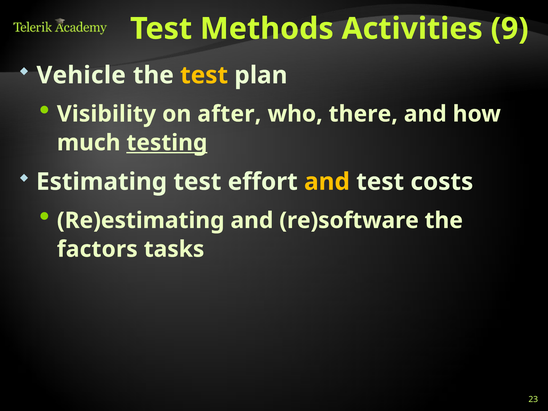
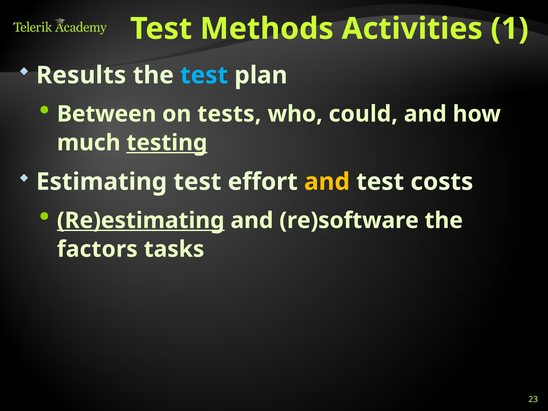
9: 9 -> 1 (510, 29)
Vehicle: Vehicle -> Results (81, 75)
test colour: yellow -> light blue (204, 75)
Visibility: Visibility -> Between (107, 114)
after: after -> tests (229, 114)
there: there -> could (363, 114)
Re)estimating underline: none -> present (141, 220)
